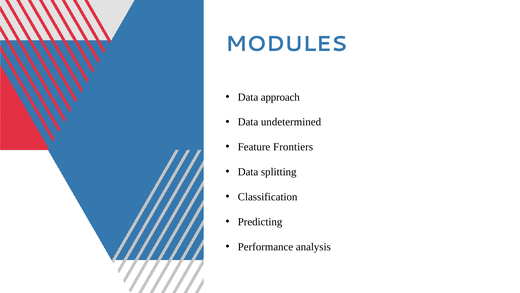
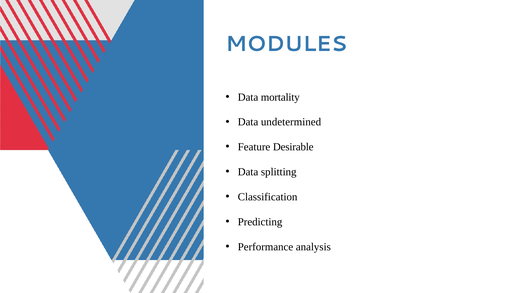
approach: approach -> mortality (280, 97)
Frontiers: Frontiers -> Desirable (293, 147)
